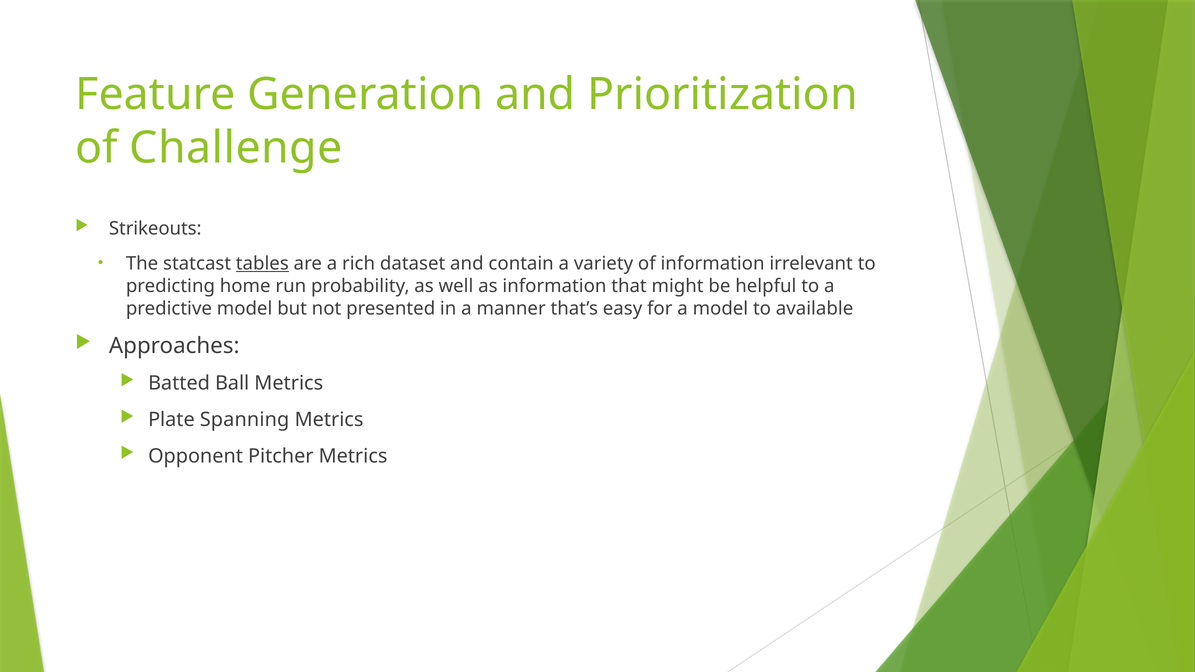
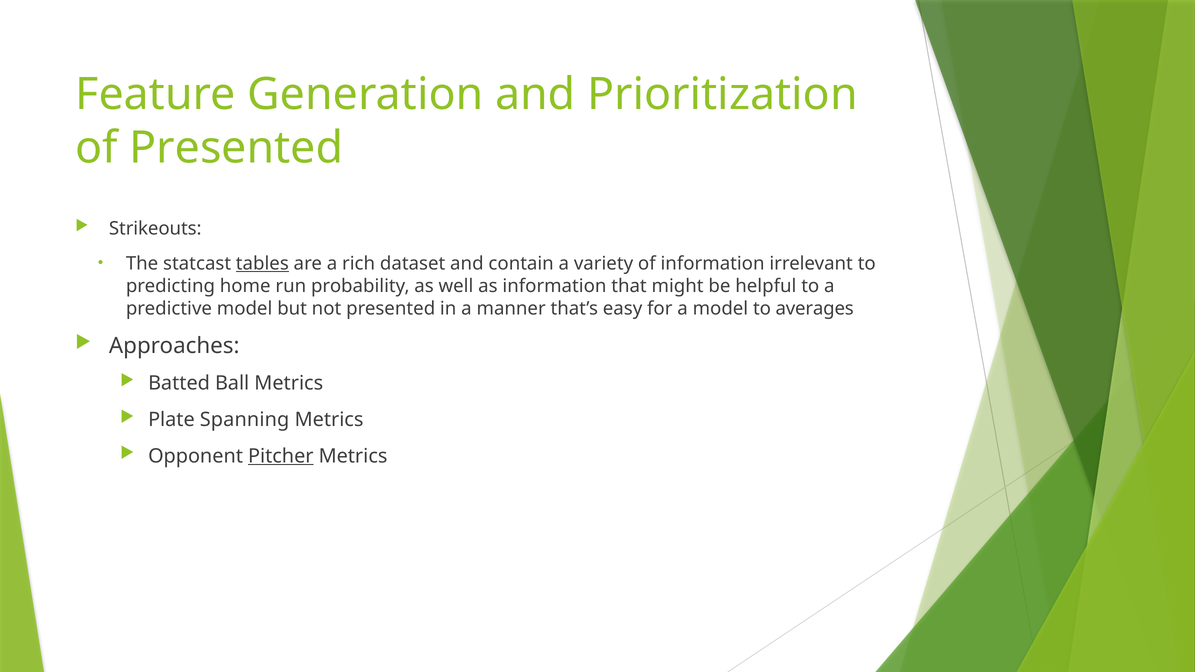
of Challenge: Challenge -> Presented (236, 148)
available: available -> averages (815, 308)
Pitcher underline: none -> present (281, 456)
